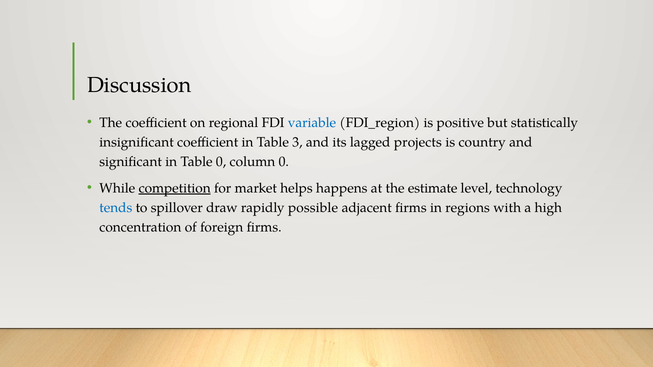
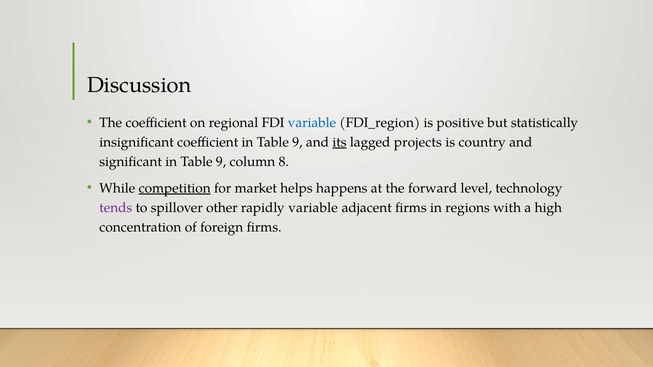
coefficient in Table 3: 3 -> 9 (297, 142)
its underline: none -> present (339, 142)
significant in Table 0: 0 -> 9 (221, 162)
column 0: 0 -> 8 (284, 162)
estimate: estimate -> forward (433, 188)
tends colour: blue -> purple (116, 208)
draw: draw -> other (222, 208)
rapidly possible: possible -> variable (313, 208)
